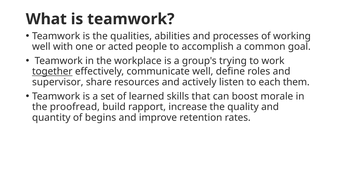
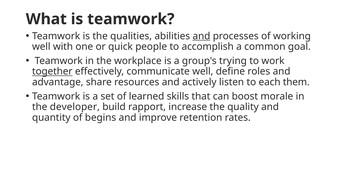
and underline: none -> present (201, 36)
acted: acted -> quick (121, 47)
supervisor: supervisor -> advantage (58, 82)
proofread: proofread -> developer (75, 107)
